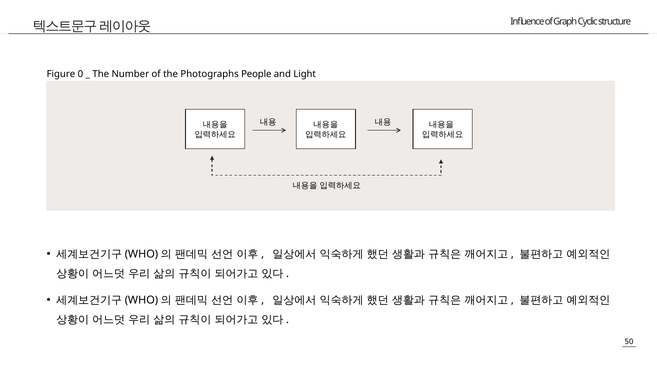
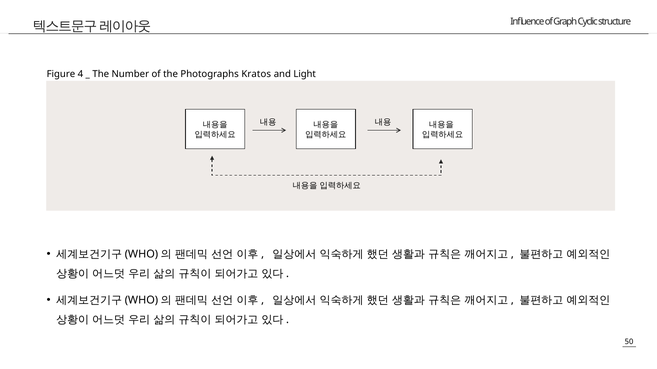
0: 0 -> 4 (80, 74)
People: People -> Kratos (256, 74)
